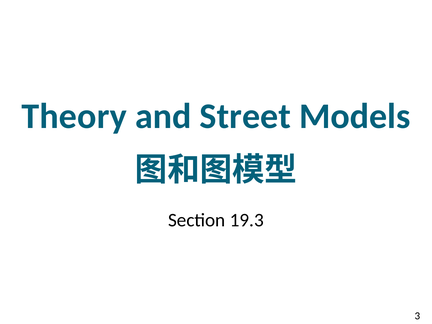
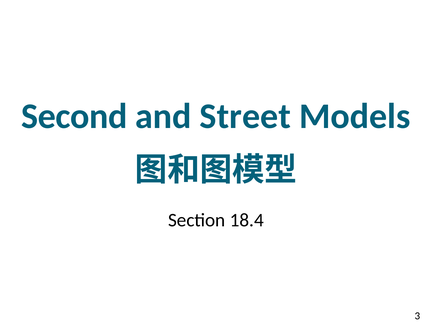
Theory: Theory -> Second (74, 116)
19.3: 19.3 -> 18.4 (247, 220)
